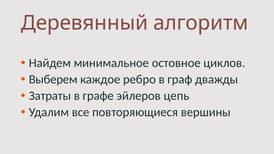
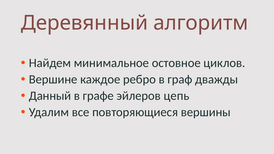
Выберем: Выберем -> Вершине (53, 79)
Затраты: Затраты -> Данный (50, 96)
